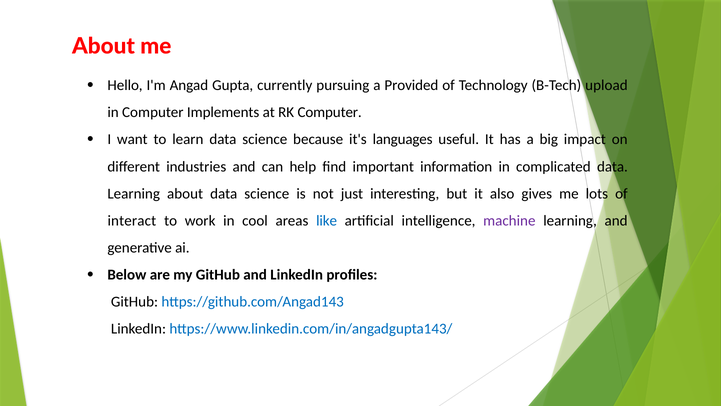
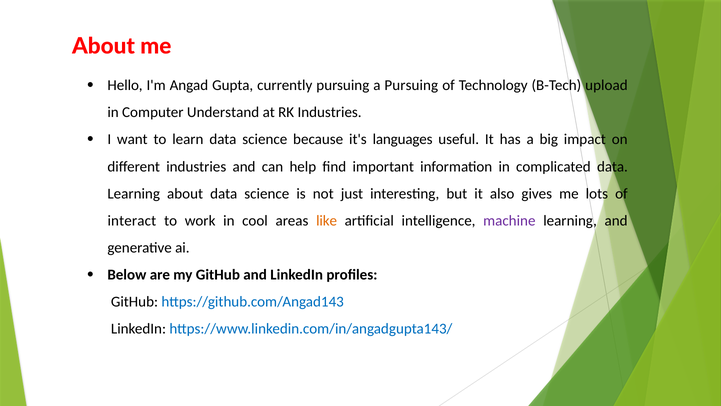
a Provided: Provided -> Pursuing (411, 85)
Implements: Implements -> Understand (223, 112)
RK Computer: Computer -> Industries (330, 112)
like colour: blue -> orange (327, 220)
